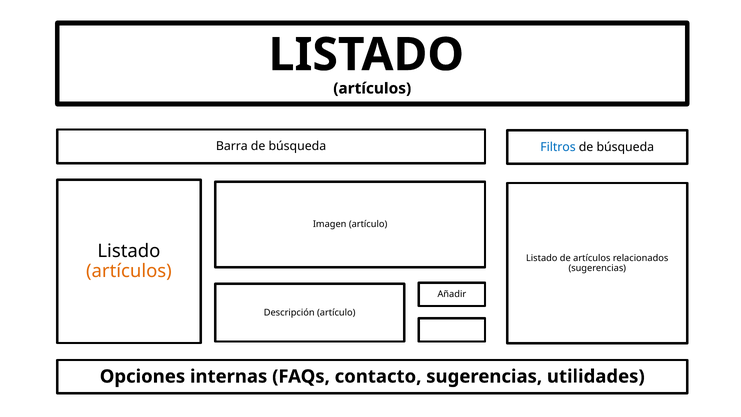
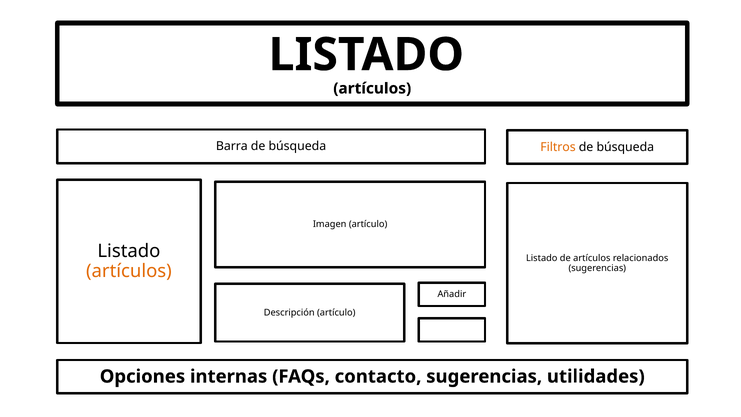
Filtros colour: blue -> orange (558, 147)
